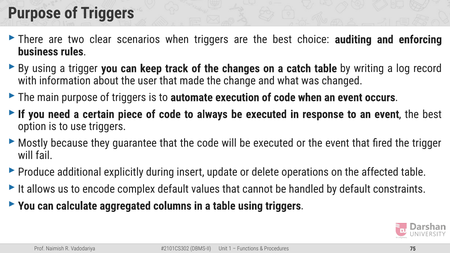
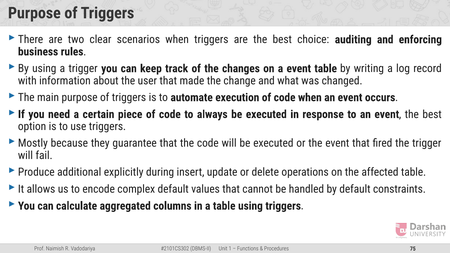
a catch: catch -> event (299, 69)
